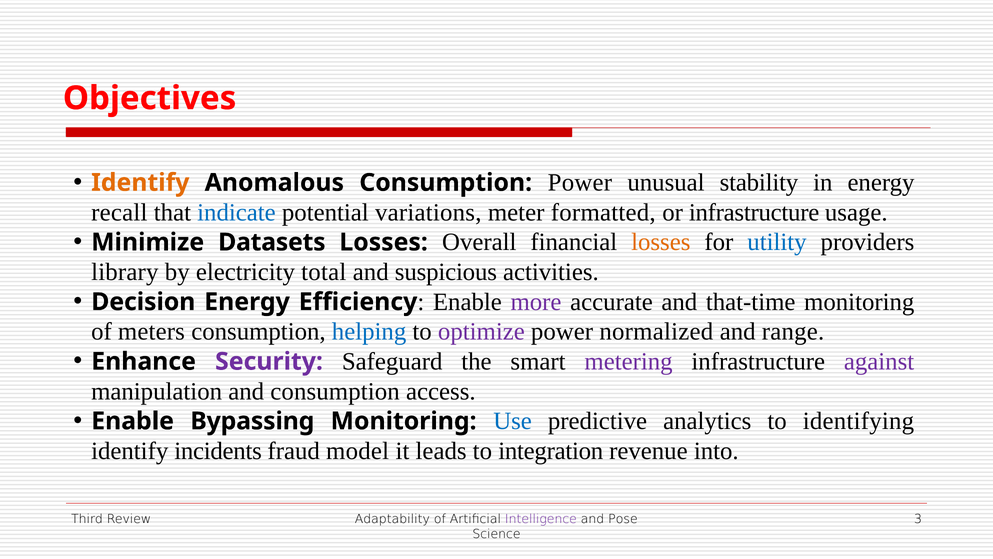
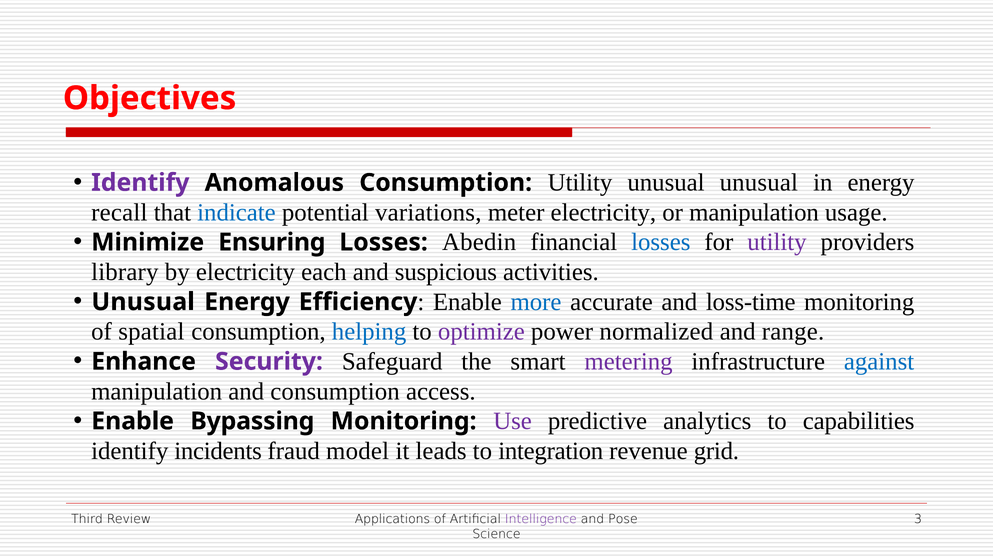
Identify colour: orange -> purple (140, 183)
Consumption Power: Power -> Utility (580, 183)
unusual stability: stability -> unusual (759, 183)
meter formatted: formatted -> electricity (603, 212)
or infrastructure: infrastructure -> manipulation (754, 212)
Datasets: Datasets -> Ensuring (272, 242)
Overall: Overall -> Abedin (479, 242)
losses colour: orange -> blue (661, 242)
utility colour: blue -> purple (777, 242)
total: total -> each (324, 272)
Decision: Decision -> Unusual (143, 302)
more colour: purple -> blue (536, 302)
that-time: that-time -> loss-time (751, 302)
meters: meters -> spatial (151, 331)
against colour: purple -> blue (879, 361)
Use colour: blue -> purple (513, 421)
identifying: identifying -> capabilities (859, 421)
into: into -> grid (716, 451)
Adaptability: Adaptability -> Applications (392, 519)
